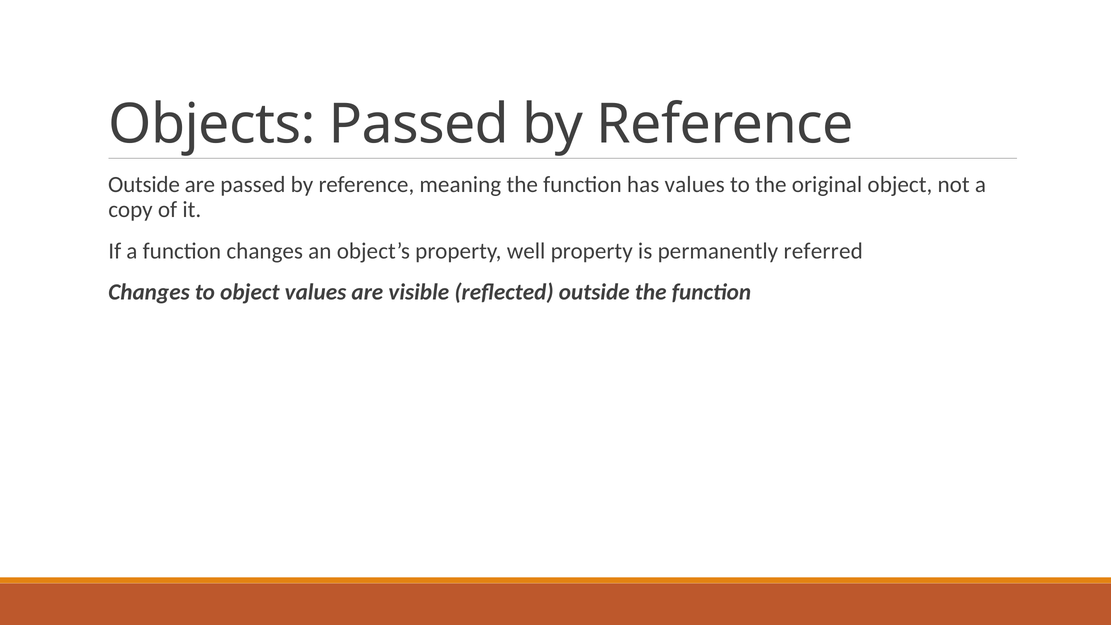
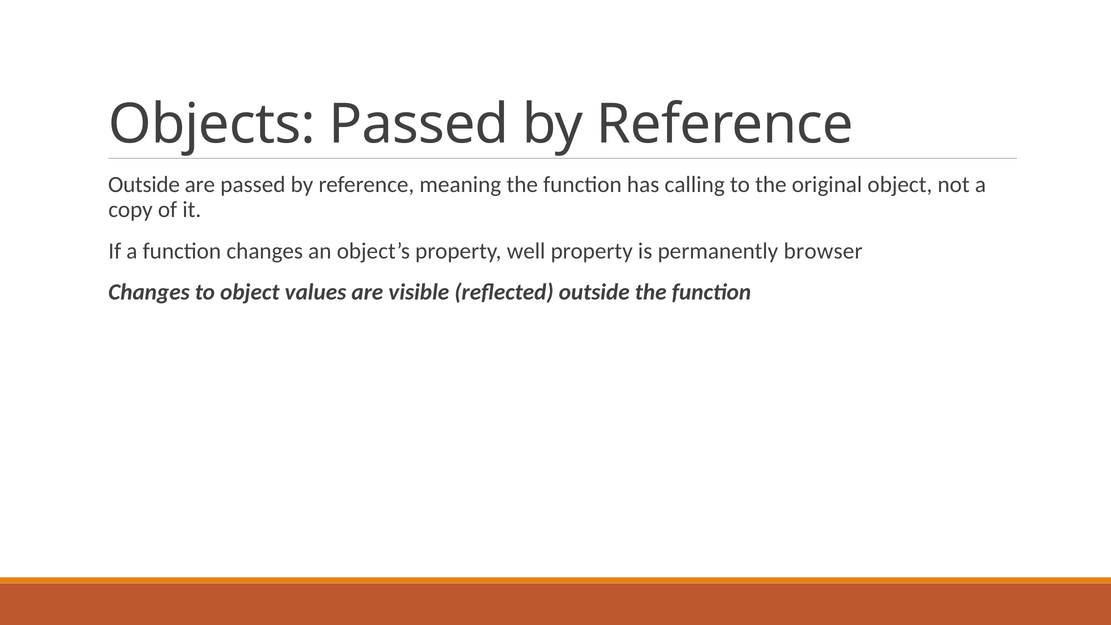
has values: values -> calling (695, 185)
referred: referred -> browser (823, 251)
